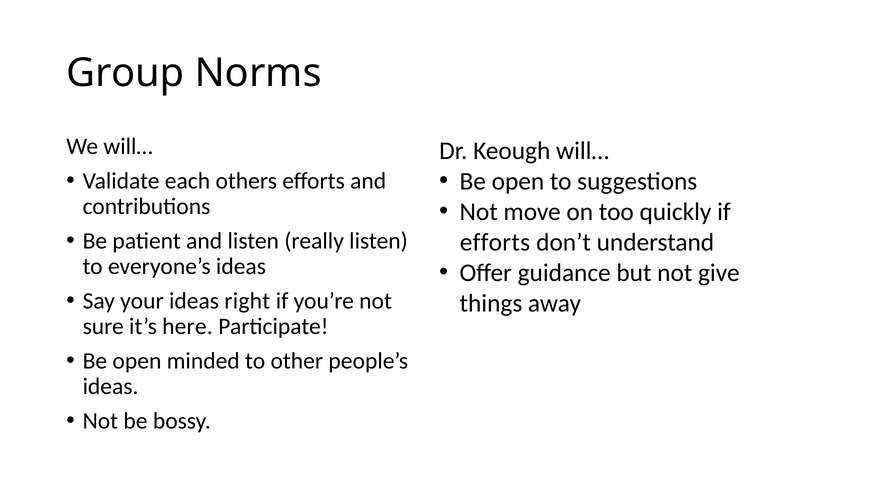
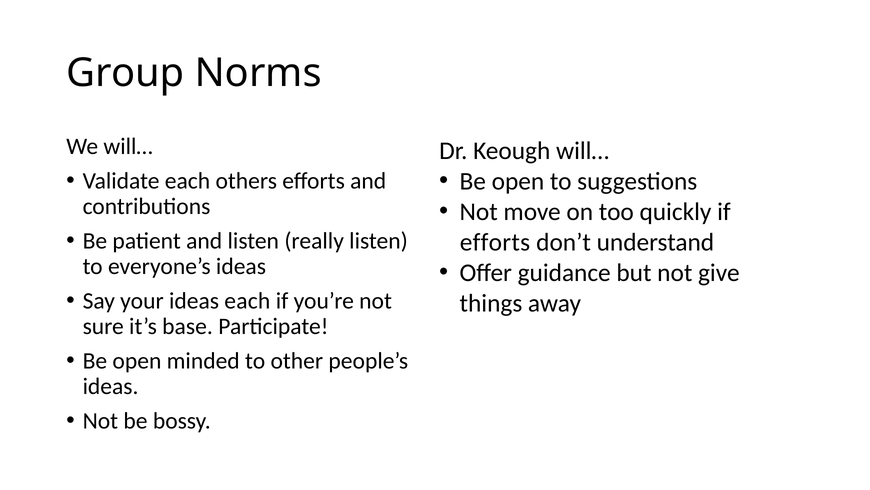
ideas right: right -> each (247, 300)
here: here -> base (188, 326)
